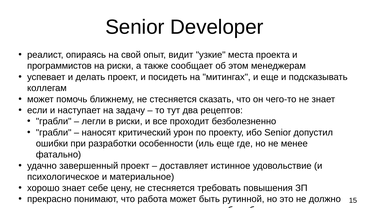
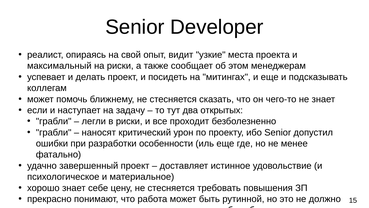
программистов: программистов -> максимальный (59, 66)
рецептов: рецептов -> открытых (222, 110)
